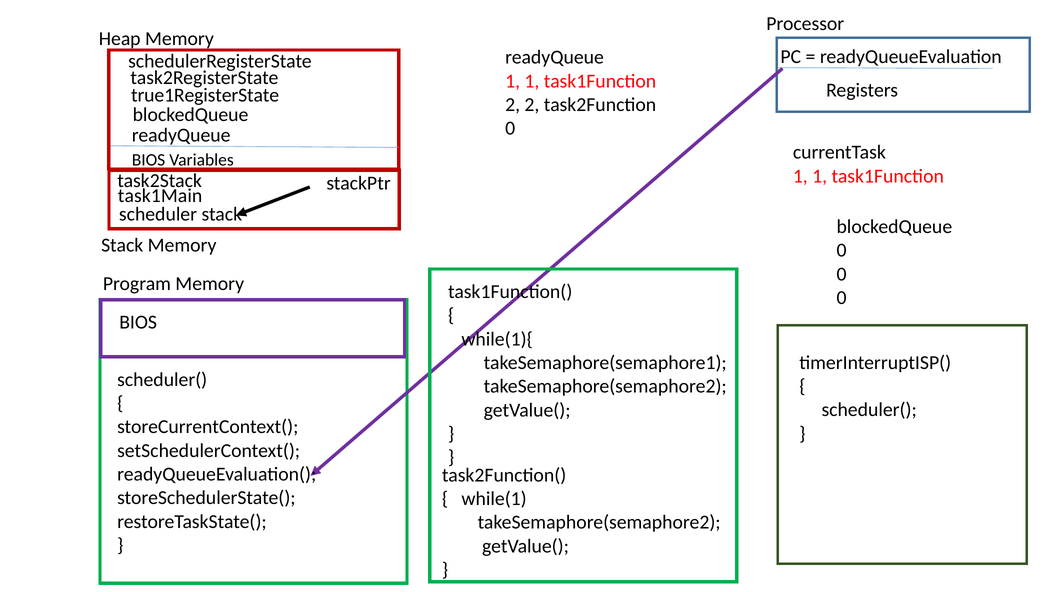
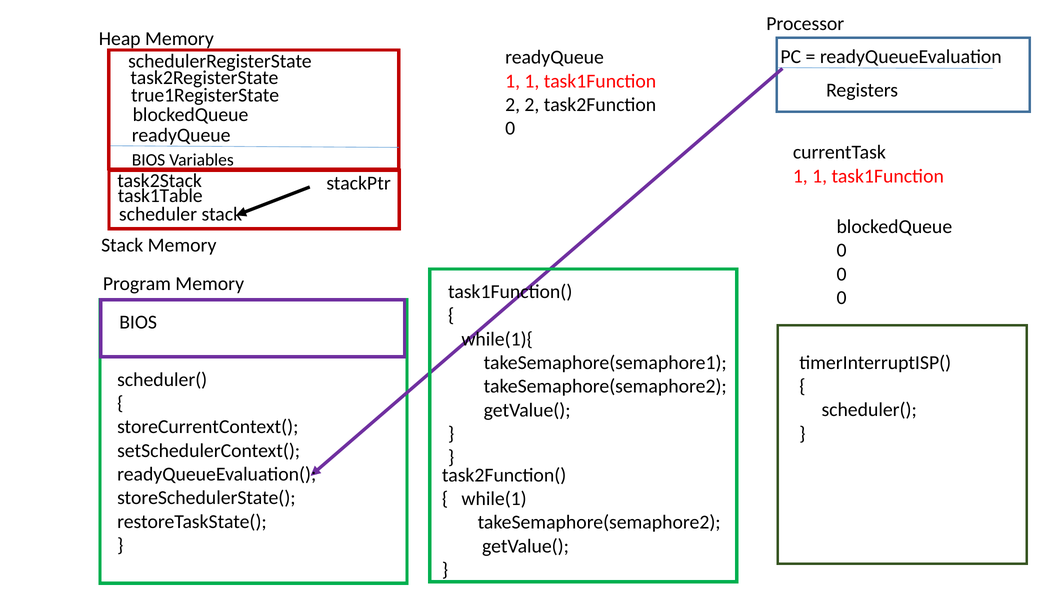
task1Main: task1Main -> task1Table (160, 196)
